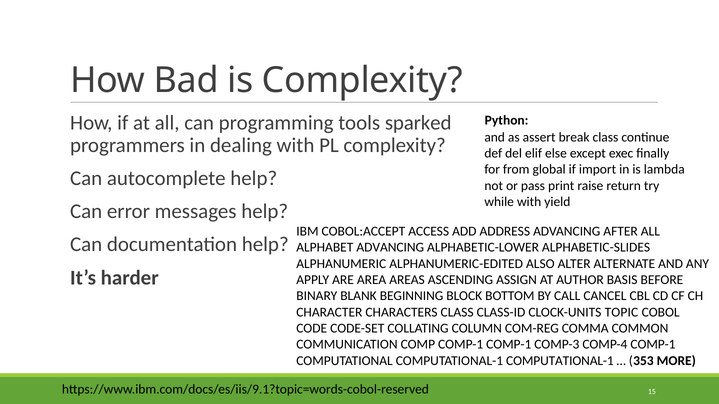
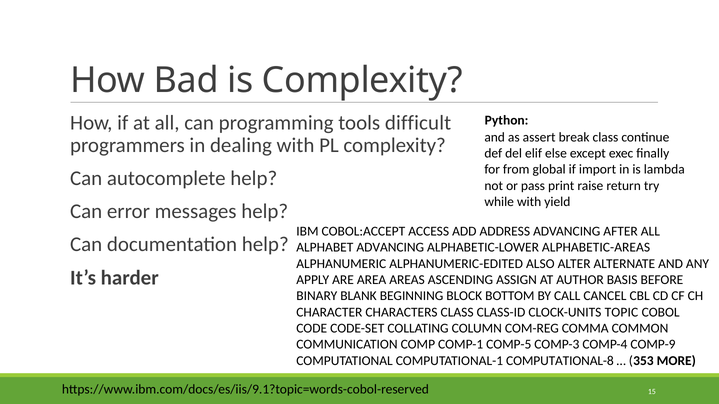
sparked: sparked -> difficult (418, 123)
ALPHABETIC-SLIDES: ALPHABETIC-SLIDES -> ALPHABETIC-AREAS (596, 248)
COMP-1 COMP-1: COMP-1 -> COMP-5 (509, 345)
COMP-4 COMP-1: COMP-1 -> COMP-9 (653, 345)
COMPUTATIONAL-1 COMPUTATIONAL-1: COMPUTATIONAL-1 -> COMPUTATIONAL-8 (560, 361)
